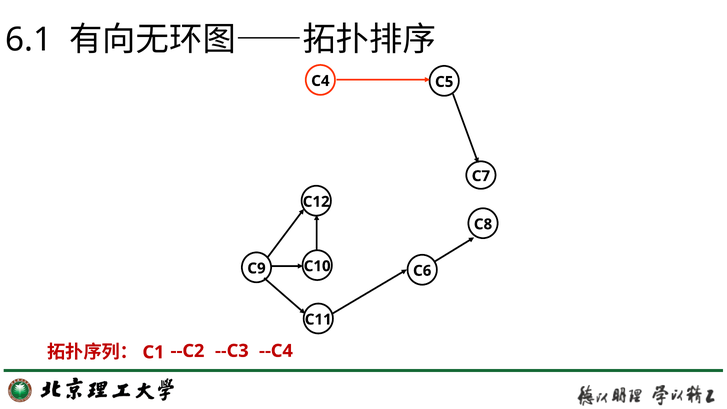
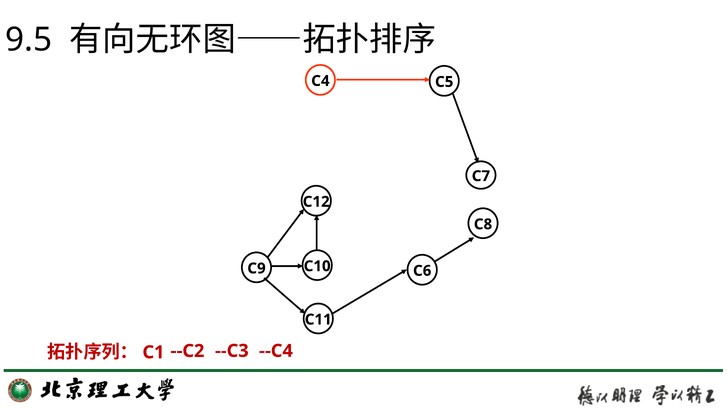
6.1: 6.1 -> 9.5 (29, 40)
